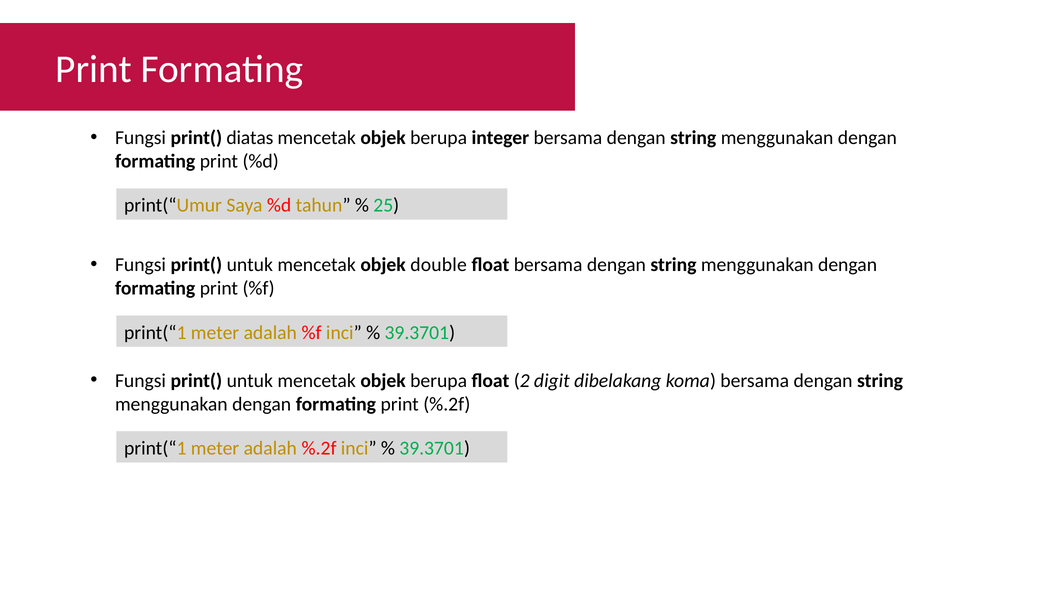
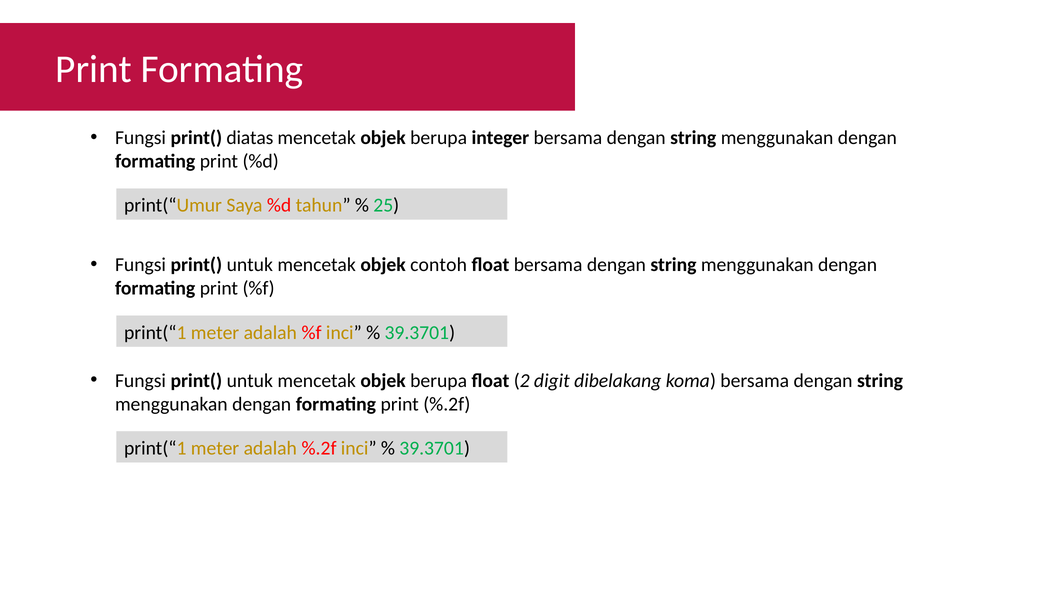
double: double -> contoh (439, 265)
